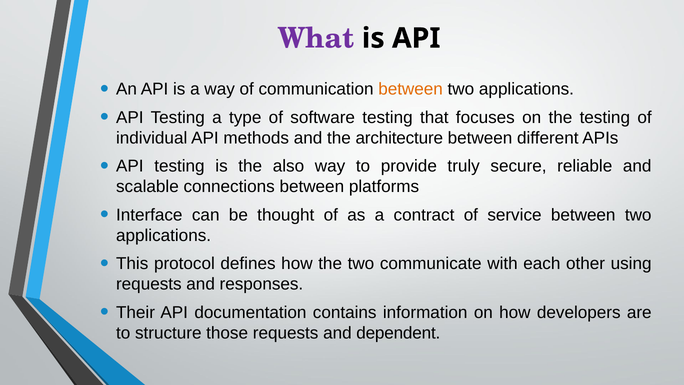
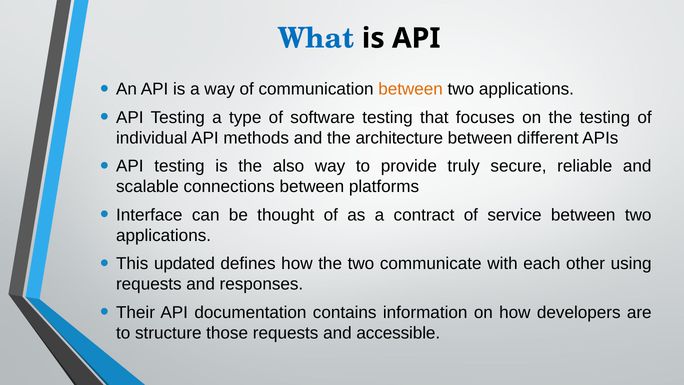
What colour: purple -> blue (316, 38)
protocol: protocol -> updated (184, 264)
dependent: dependent -> accessible (398, 333)
